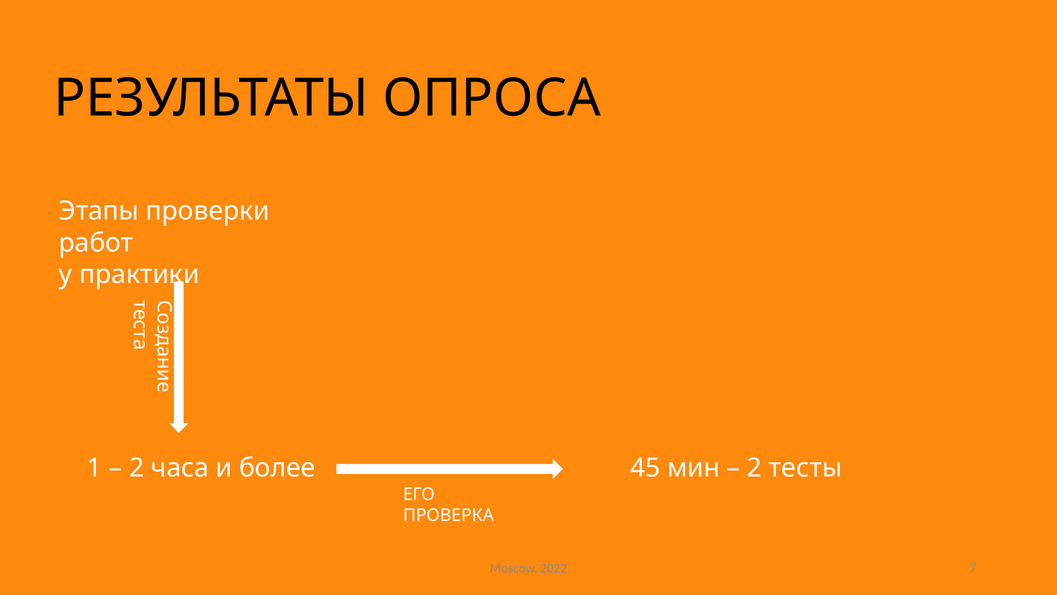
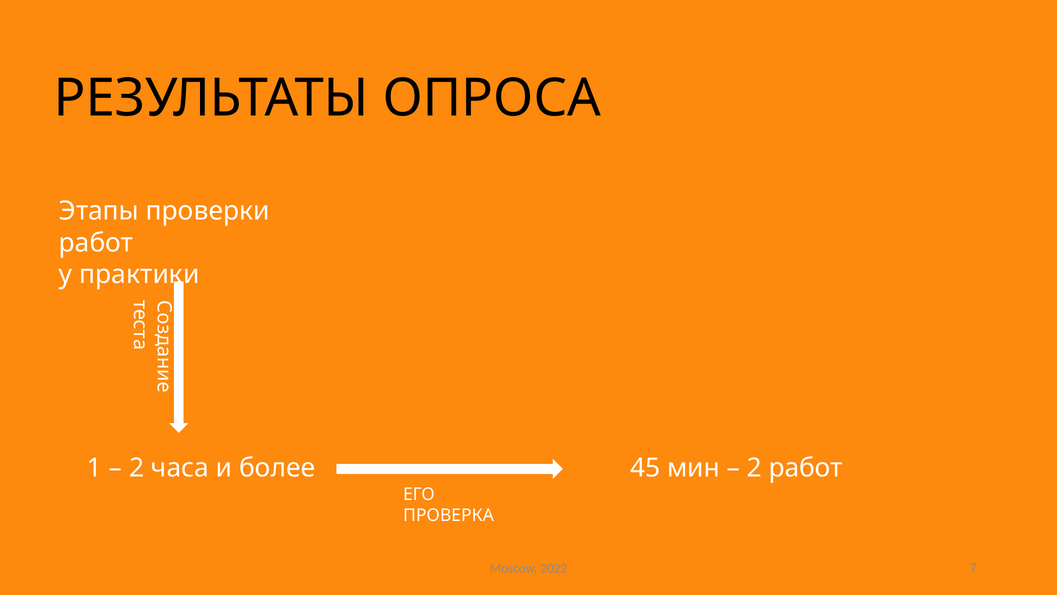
2 тесты: тесты -> работ (806, 468)
